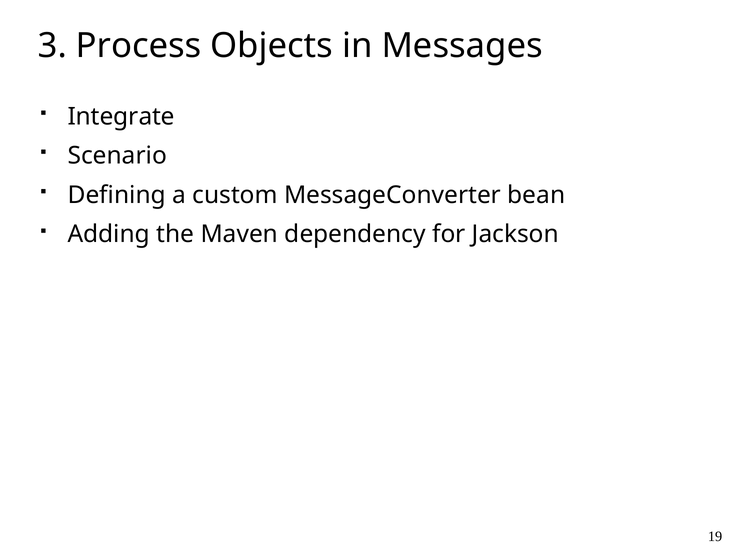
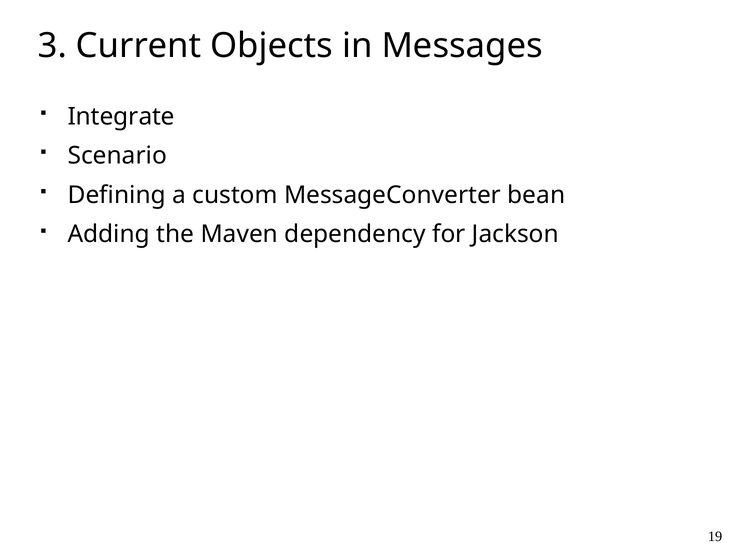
Process: Process -> Current (139, 46)
